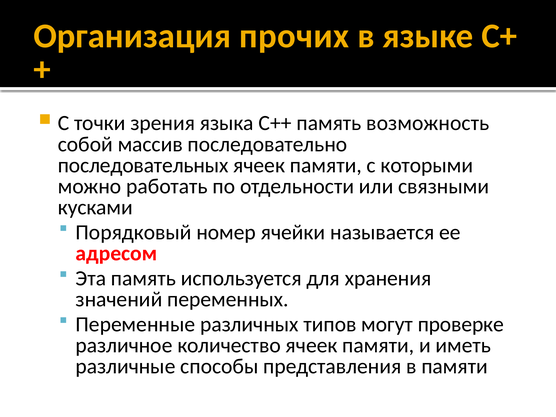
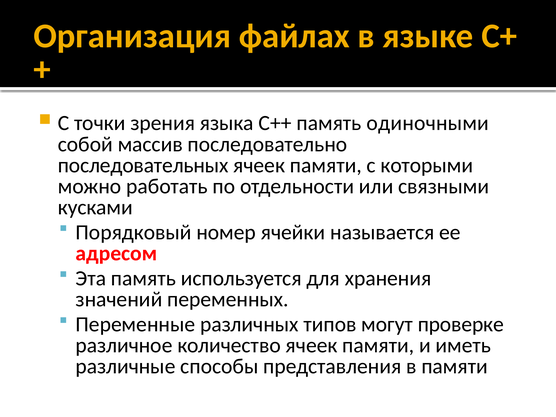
прочих: прочих -> файлах (294, 36)
возможность: возможность -> одиночными (428, 123)
